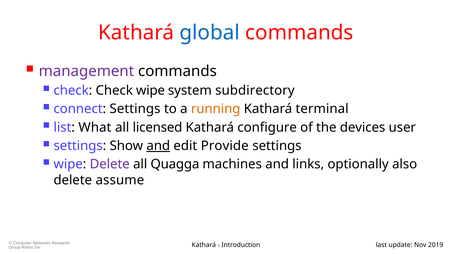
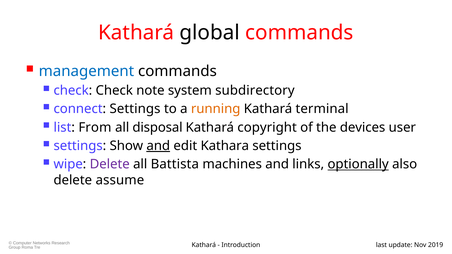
global colour: blue -> black (210, 33)
management colour: purple -> blue (86, 71)
Check wipe: wipe -> note (150, 91)
What: What -> From (95, 128)
licensed: licensed -> disposal (158, 128)
configure: configure -> copyright (267, 128)
Provide: Provide -> Kathara (225, 146)
Quagga: Quagga -> Battista (175, 164)
optionally underline: none -> present (358, 164)
